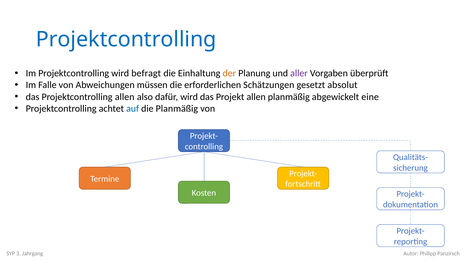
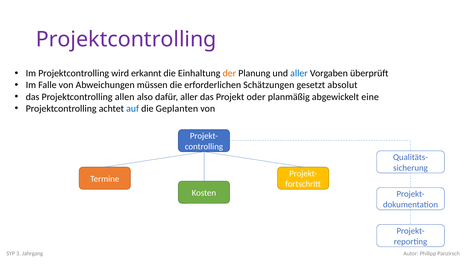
Projektcontrolling colour: blue -> purple (126, 39)
befragt: befragt -> erkannt (146, 73)
aller colour: purple -> blue (299, 73)
dafür wird: wird -> aller (189, 97)
Projekt allen: allen -> oder (256, 97)
die Planmäßig: Planmäßig -> Geplanten (177, 109)
